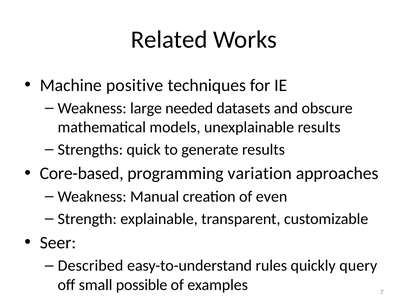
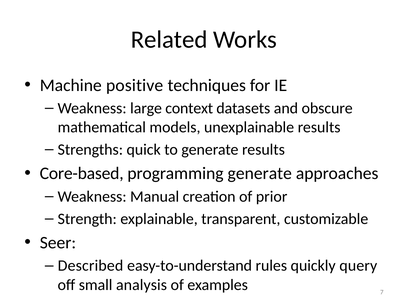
needed: needed -> context (189, 108)
programming variation: variation -> generate (260, 173)
even: even -> prior (272, 197)
possible: possible -> analysis (142, 285)
